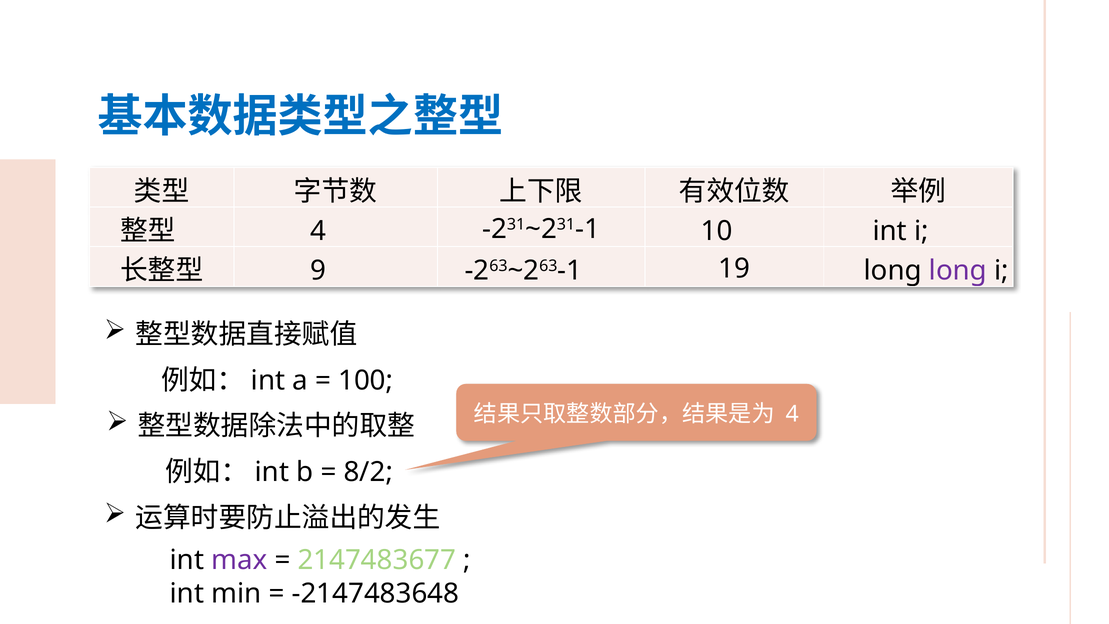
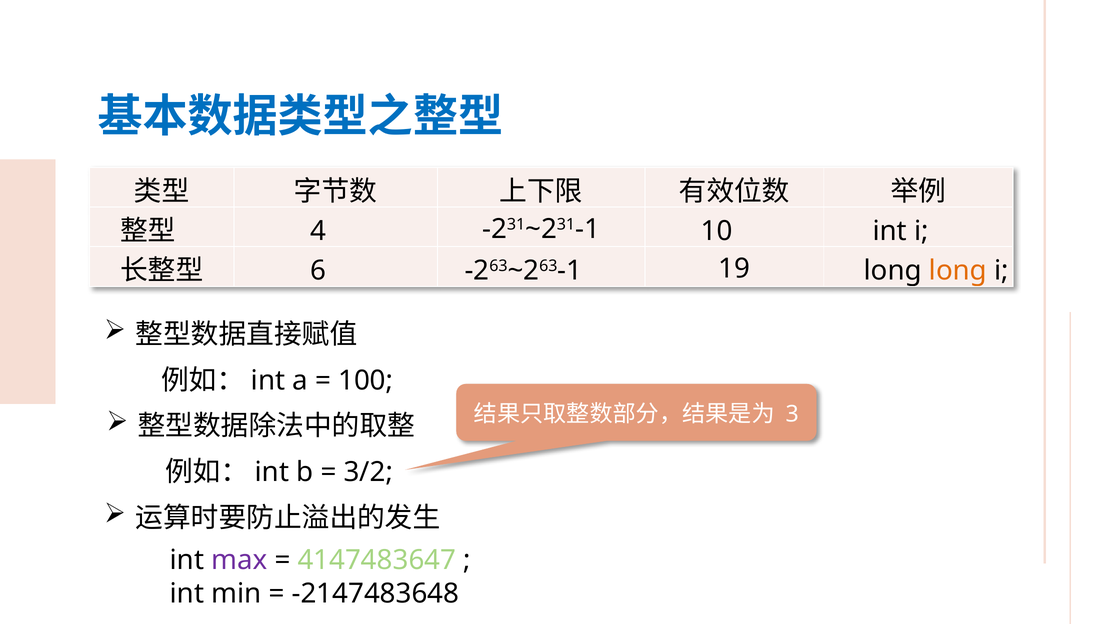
9: 9 -> 6 (318, 270)
long colour: purple -> orange (958, 270)
4: 4 -> 3 (792, 414)
8/2: 8/2 -> 3/2 (368, 472)
2147483677: 2147483677 -> 4147483647 (377, 560)
